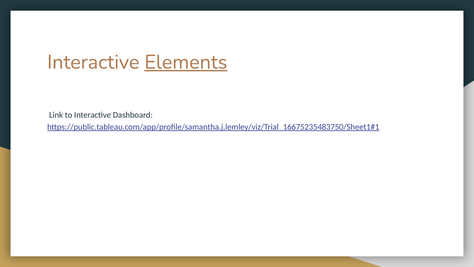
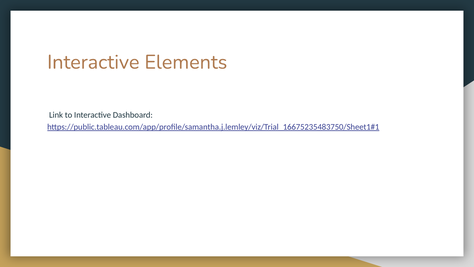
Elements underline: present -> none (186, 62)
